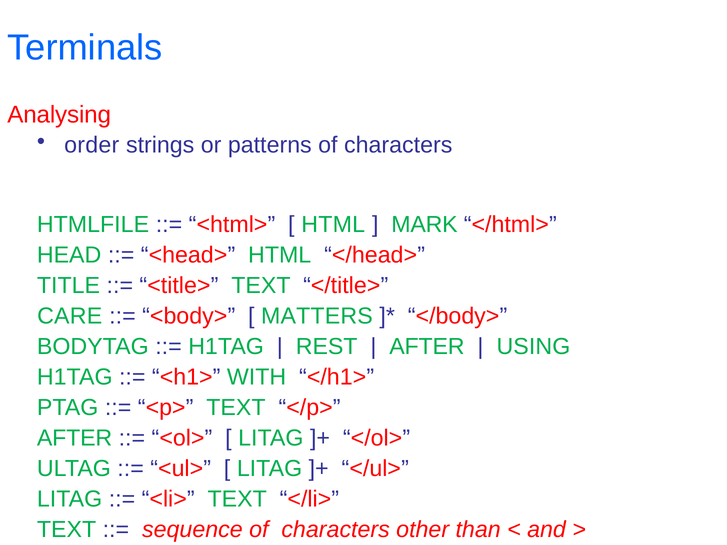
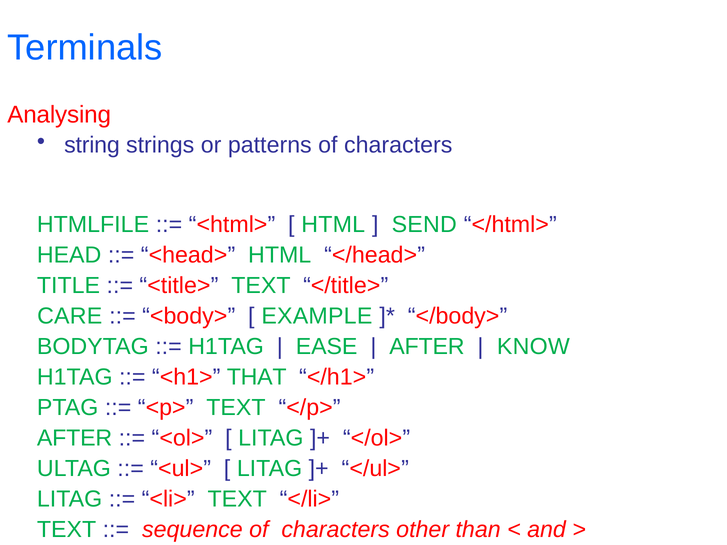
order: order -> string (92, 145)
MARK: MARK -> SEND (424, 225)
MATTERS: MATTERS -> EXAMPLE (317, 316)
REST: REST -> EASE (327, 347)
USING: USING -> KNOW (533, 347)
WITH: WITH -> THAT (257, 377)
